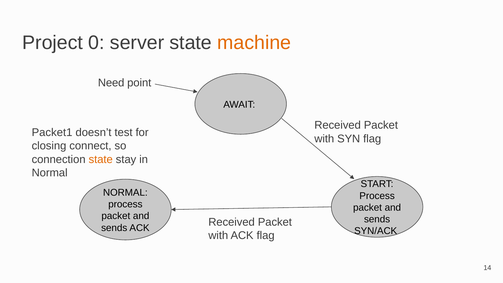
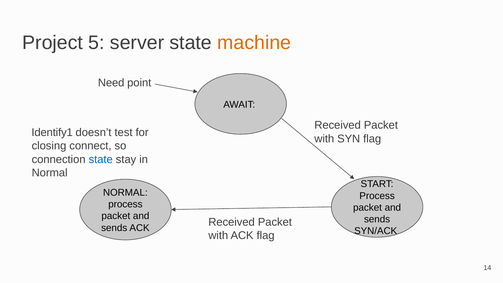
0: 0 -> 5 (96, 43)
Packet1: Packet1 -> Identify1 (52, 133)
state colour: orange -> blue (101, 159)
